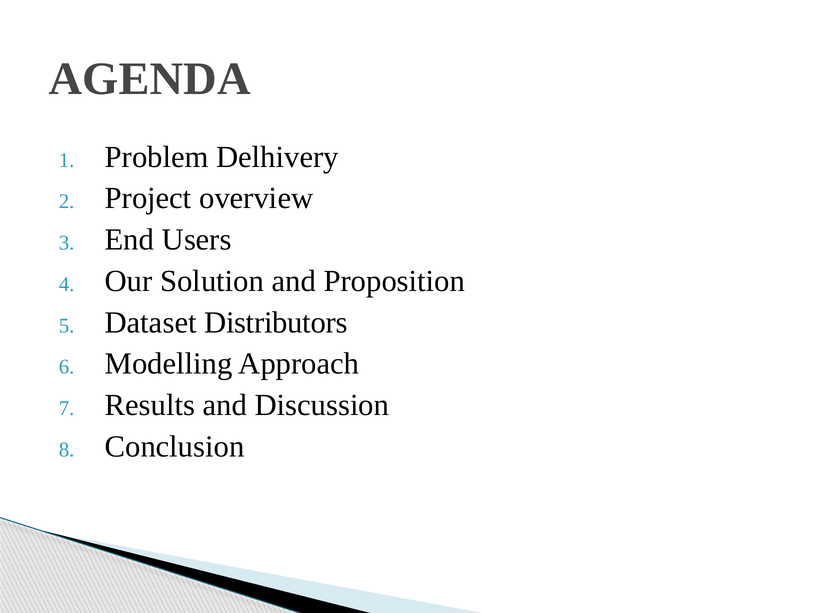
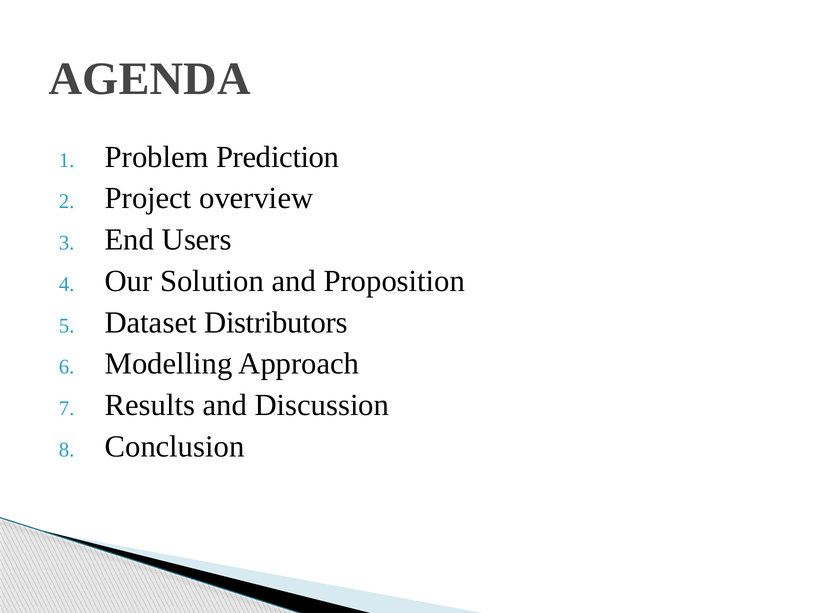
Delhivery: Delhivery -> Prediction (278, 157)
